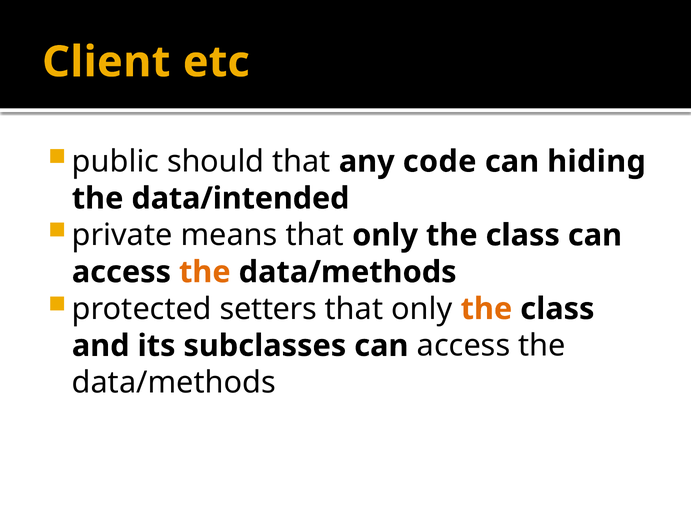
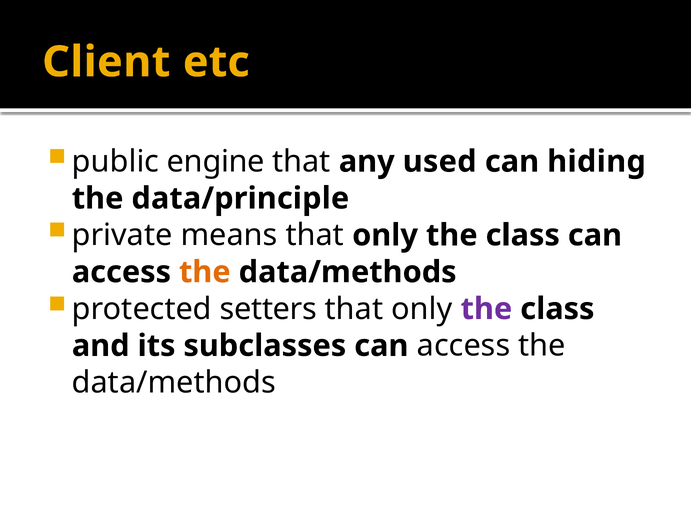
should: should -> engine (216, 162)
code: code -> used (440, 162)
data/intended: data/intended -> data/principle (240, 198)
the colour: orange -> purple (486, 309)
